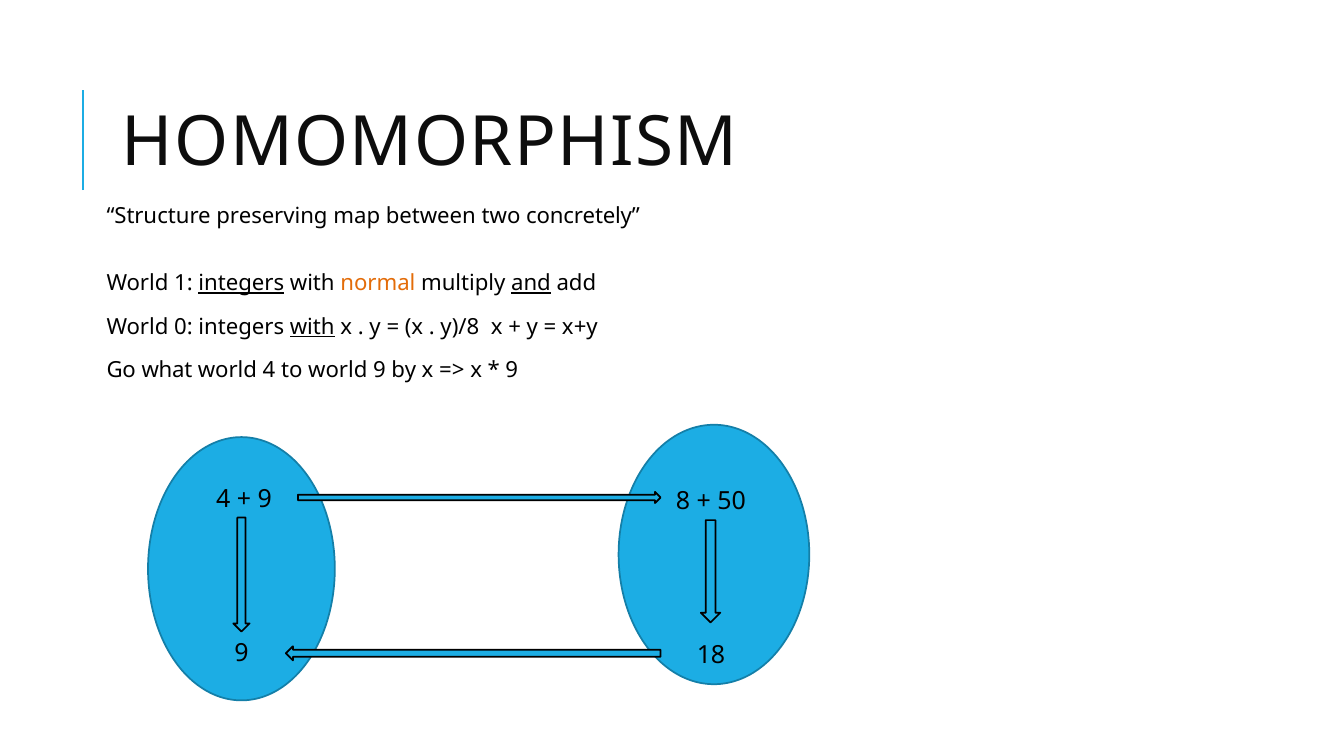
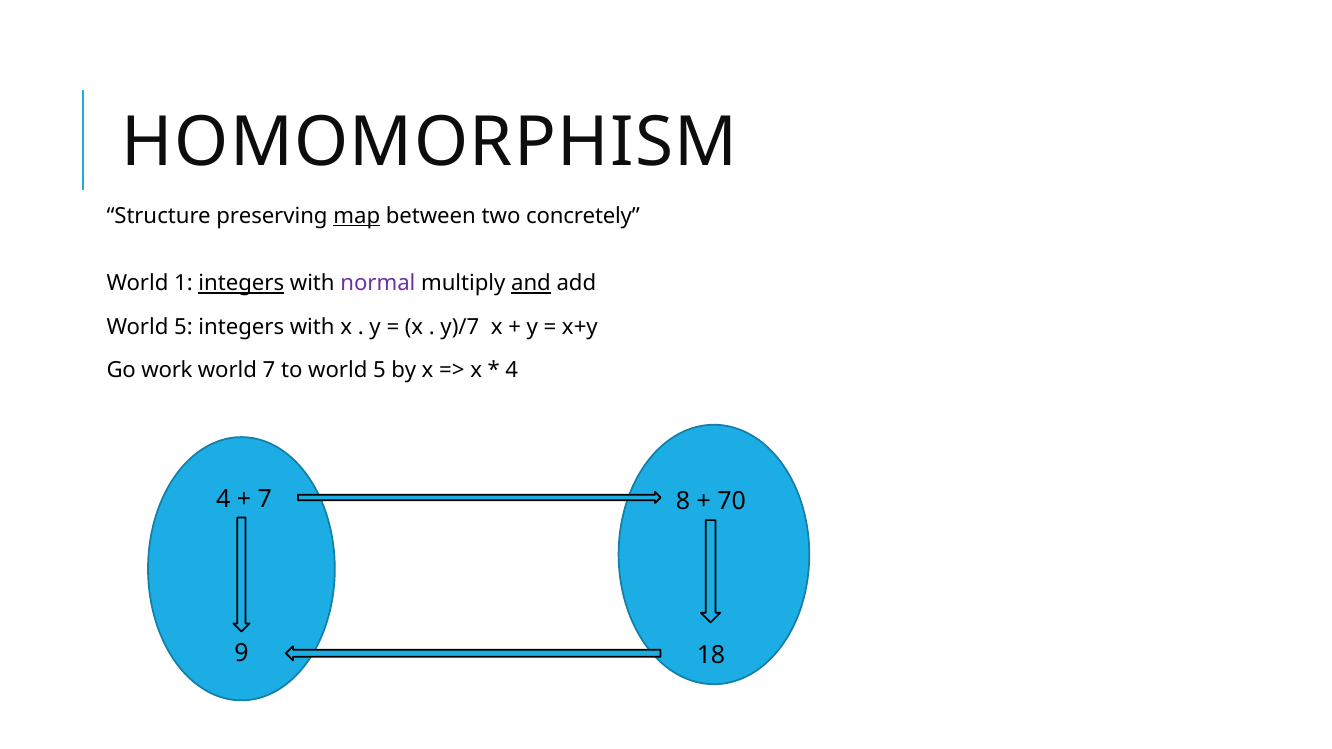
map underline: none -> present (357, 216)
normal colour: orange -> purple (378, 284)
0: 0 -> 5 (184, 327)
with underline: present -> none (312, 327)
y)/8: y)/8 -> y)/7 (460, 327)
what: what -> work (167, 370)
world 4: 4 -> 7 (269, 370)
to world 9: 9 -> 5 (380, 370)
9: 9 -> 4 (512, 370)
9: 9 -> 7 (265, 499)
50: 50 -> 70 (732, 502)
